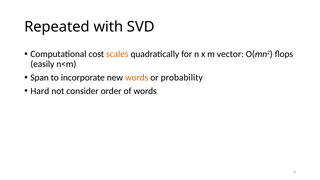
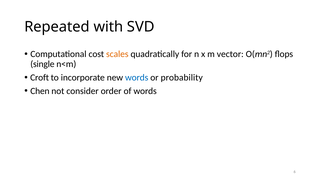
easily: easily -> single (42, 64)
Span: Span -> Croft (40, 78)
words colour: orange -> blue (137, 78)
Hard: Hard -> Chen (40, 91)
